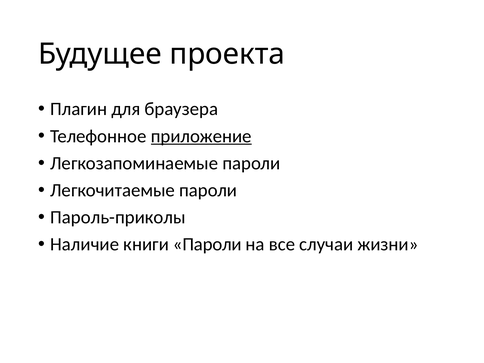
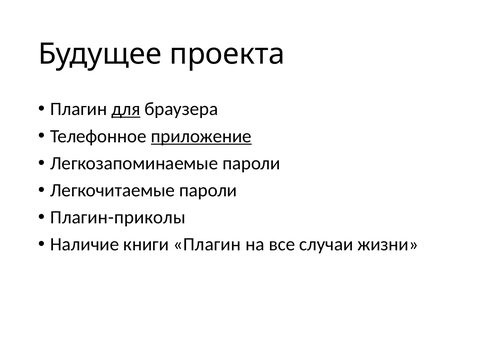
для underline: none -> present (126, 109)
Пароль-приколы: Пароль-приколы -> Плагин-приколы (118, 217)
книги Пароли: Пароли -> Плагин (207, 244)
